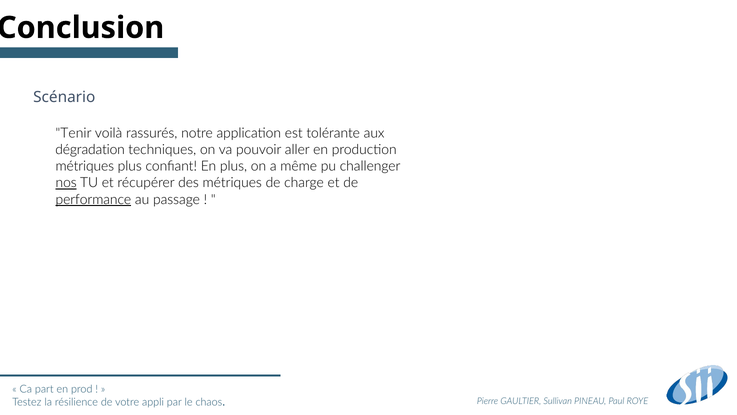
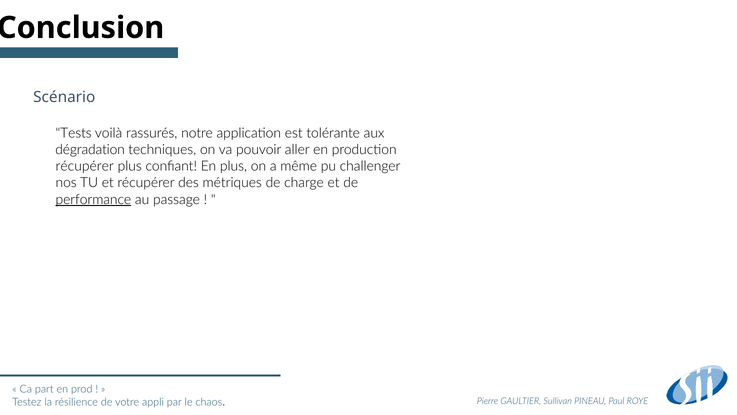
Tenir: Tenir -> Tests (74, 133)
métriques: métriques -> récupérer (85, 166)
nos underline: present -> none (66, 183)
